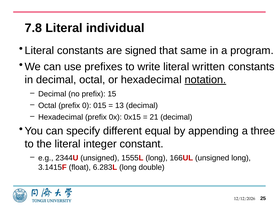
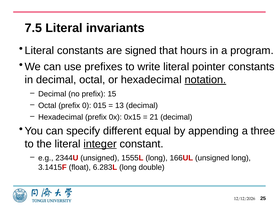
7.8: 7.8 -> 7.5 (33, 28)
individual: individual -> invariants (115, 28)
same: same -> hours (194, 51)
written: written -> pointer (209, 67)
integer underline: none -> present (100, 144)
